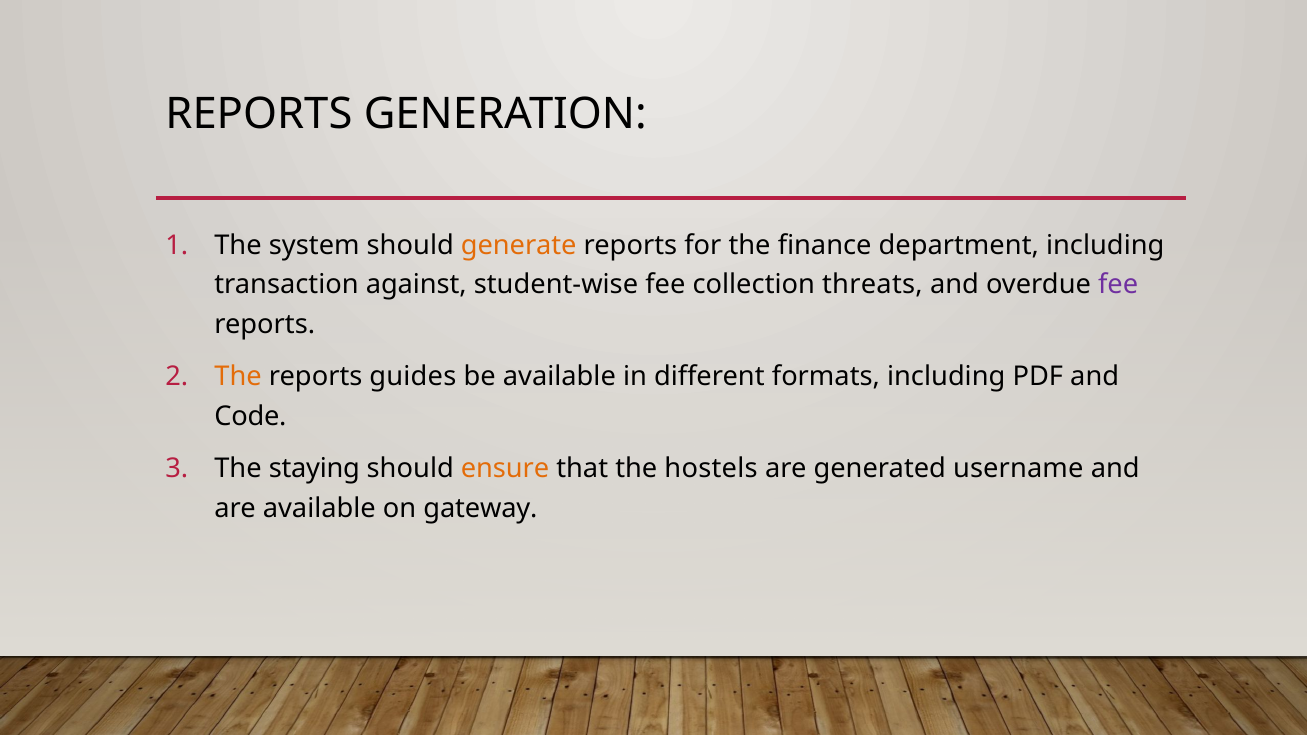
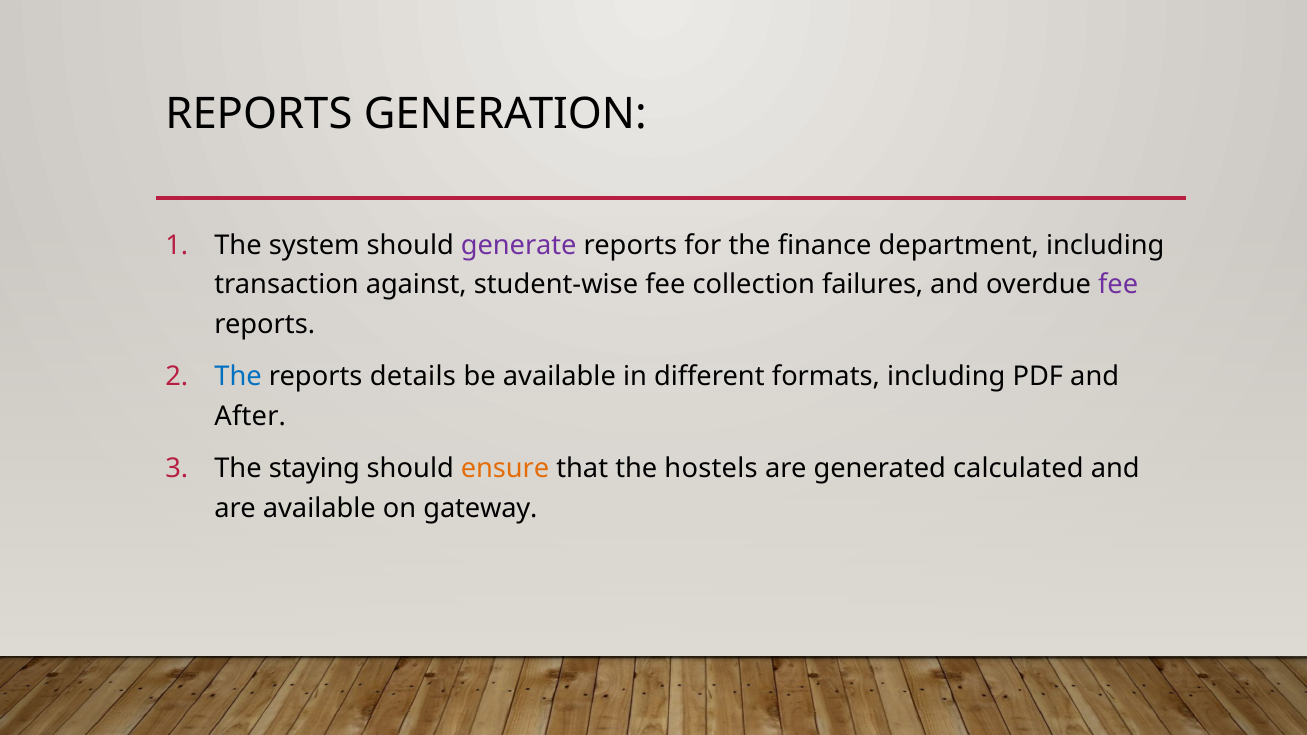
generate colour: orange -> purple (519, 246)
threats: threats -> failures (873, 285)
The colour: orange -> blue (238, 377)
guides: guides -> details (413, 377)
Code: Code -> After (250, 416)
username: username -> calculated (1018, 469)
